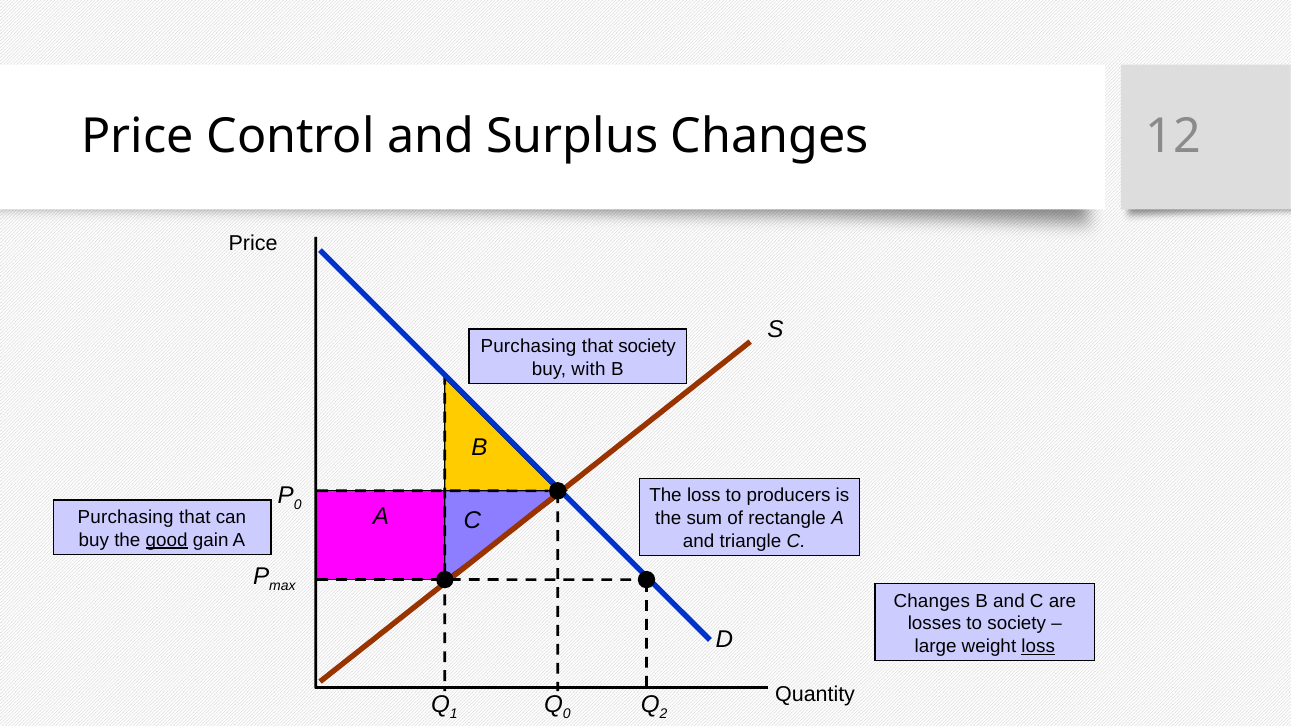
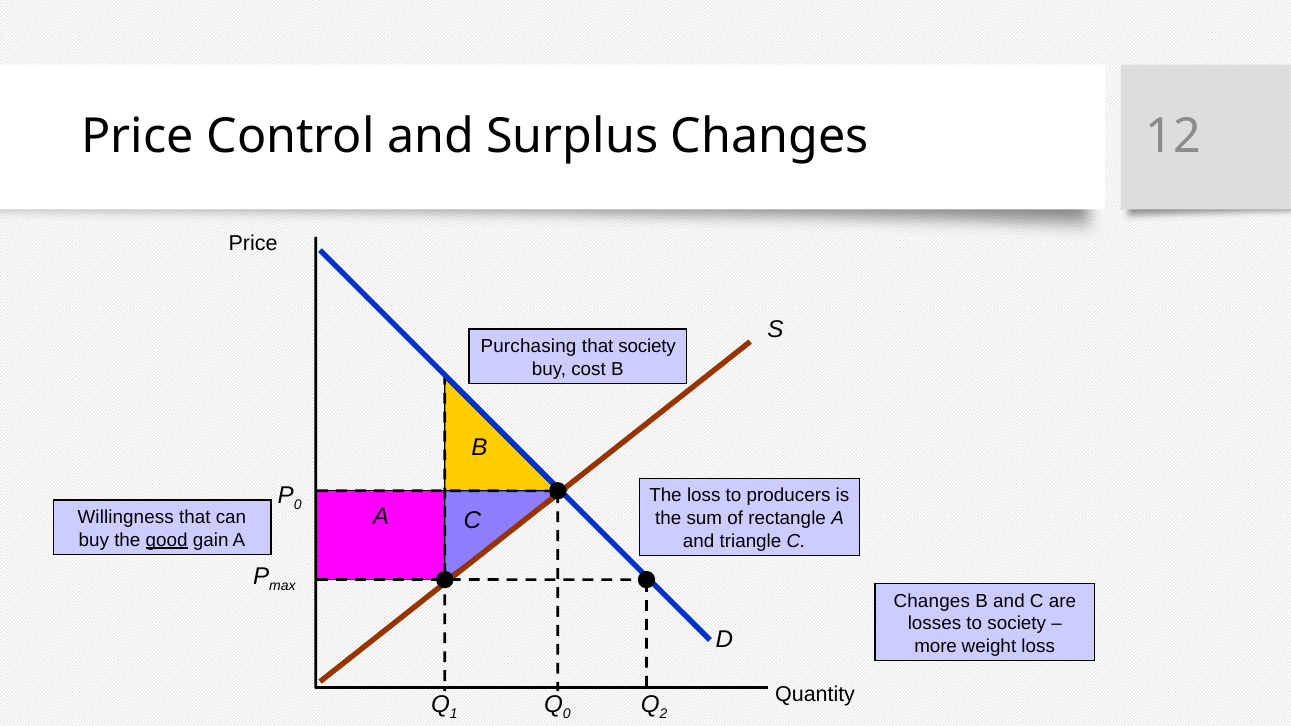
with: with -> cost (589, 369)
Purchasing: Purchasing -> Willingness (126, 517)
large: large -> more (936, 646)
loss underline: present -> none (1038, 646)
